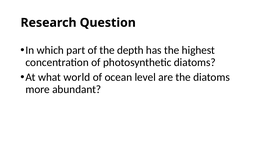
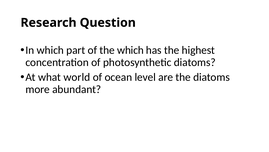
the depth: depth -> which (130, 50)
